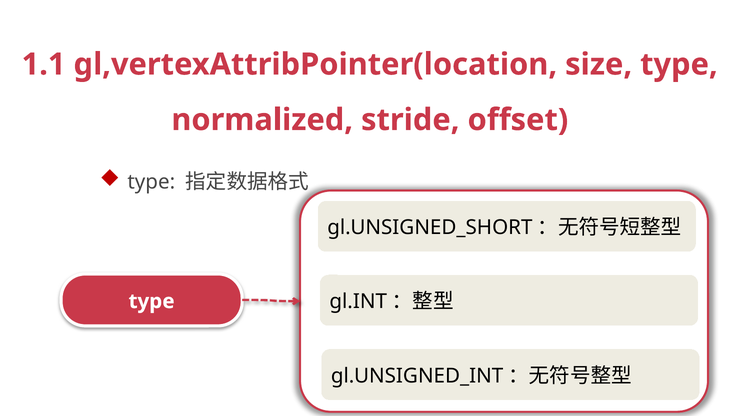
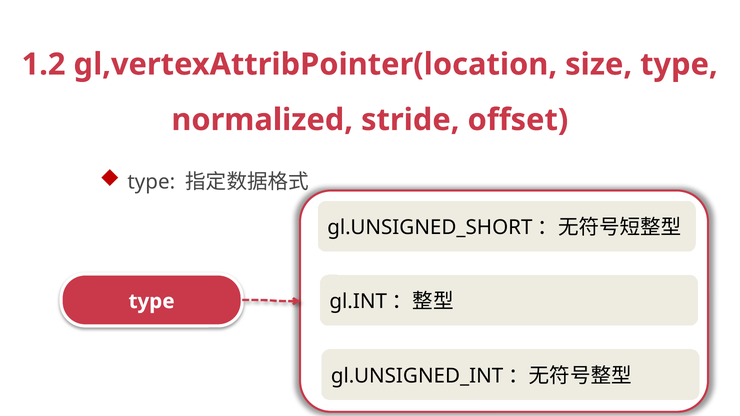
1.1: 1.1 -> 1.2 (44, 64)
